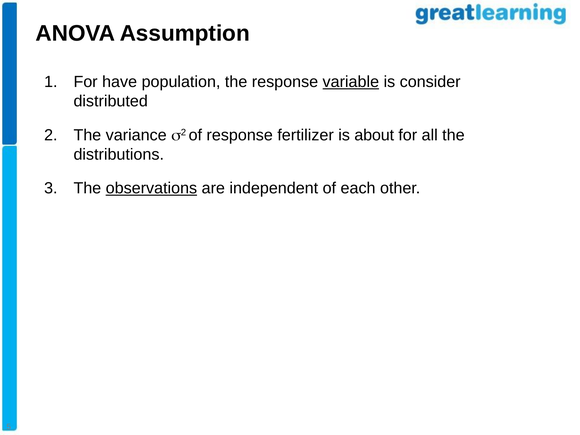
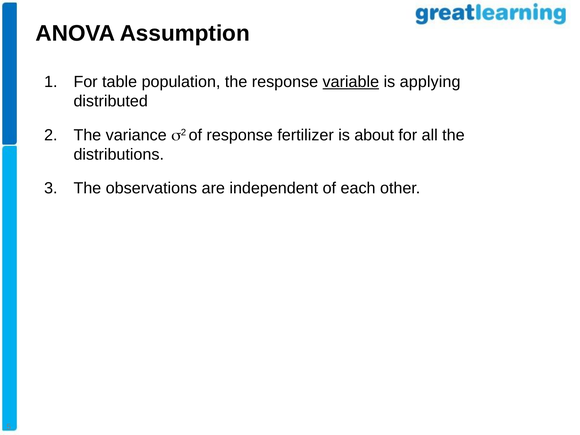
have: have -> table (120, 82)
consider: consider -> applying (430, 82)
observations underline: present -> none (151, 188)
